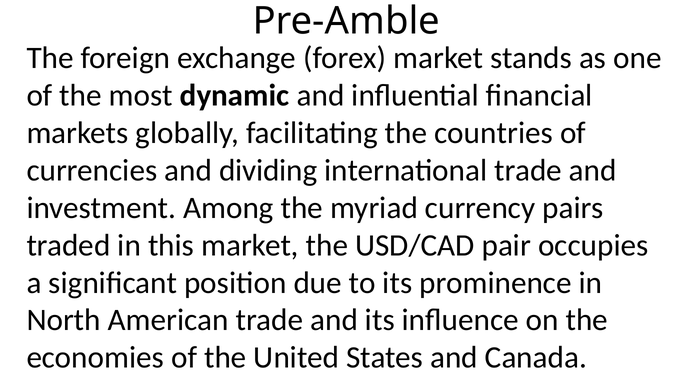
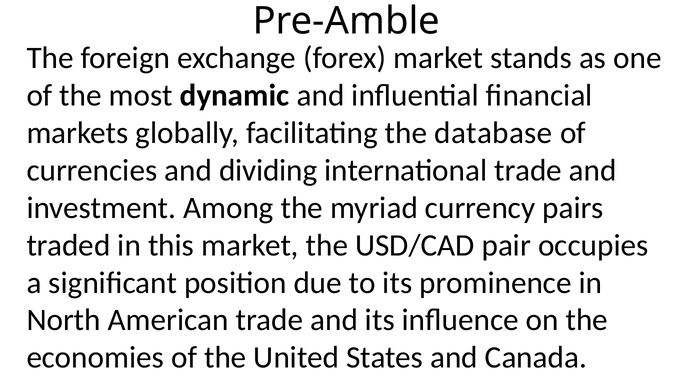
countries: countries -> database (493, 133)
